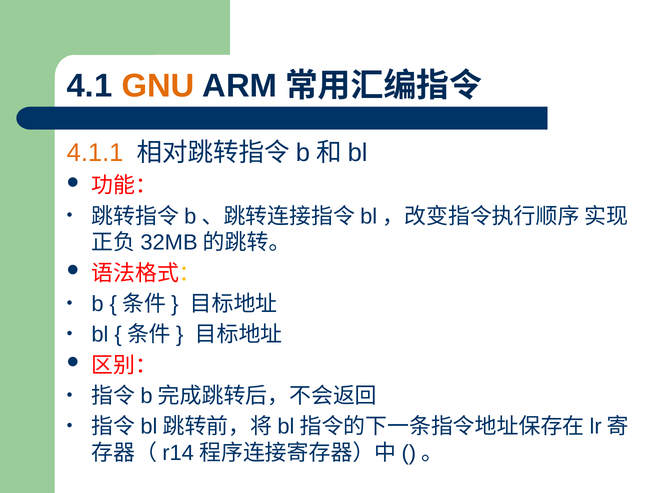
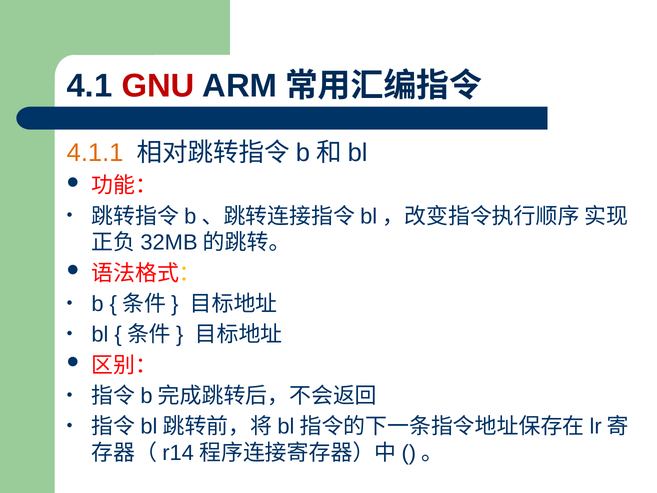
GNU colour: orange -> red (158, 86)
